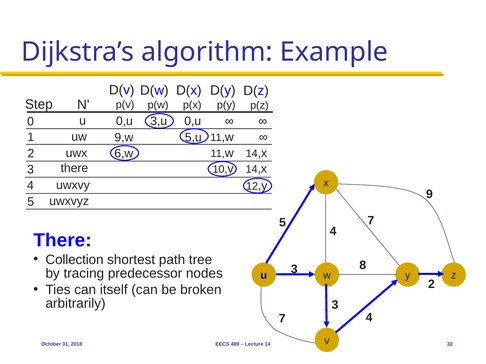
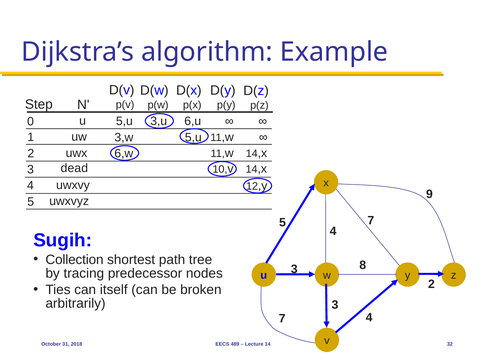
0,u: 0,u -> 5,u (124, 121)
3,u 0,u: 0,u -> 6,u (193, 121)
9,w: 9,w -> 3,w (124, 138)
there: there -> dead (74, 169)
There: There -> Sugih (63, 241)
